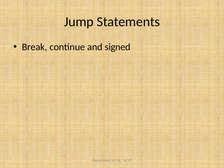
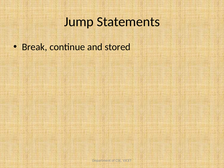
signed: signed -> stored (118, 47)
